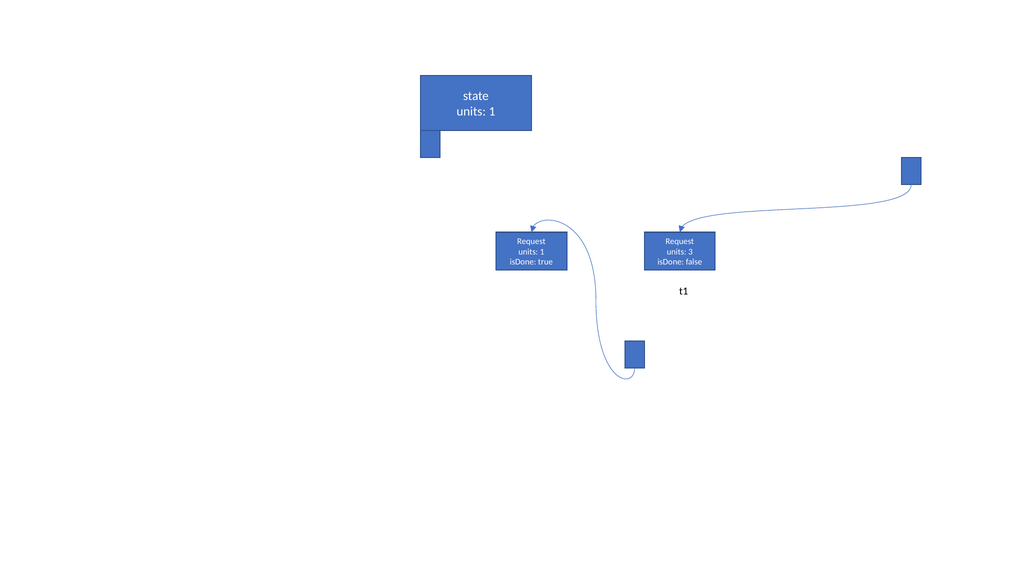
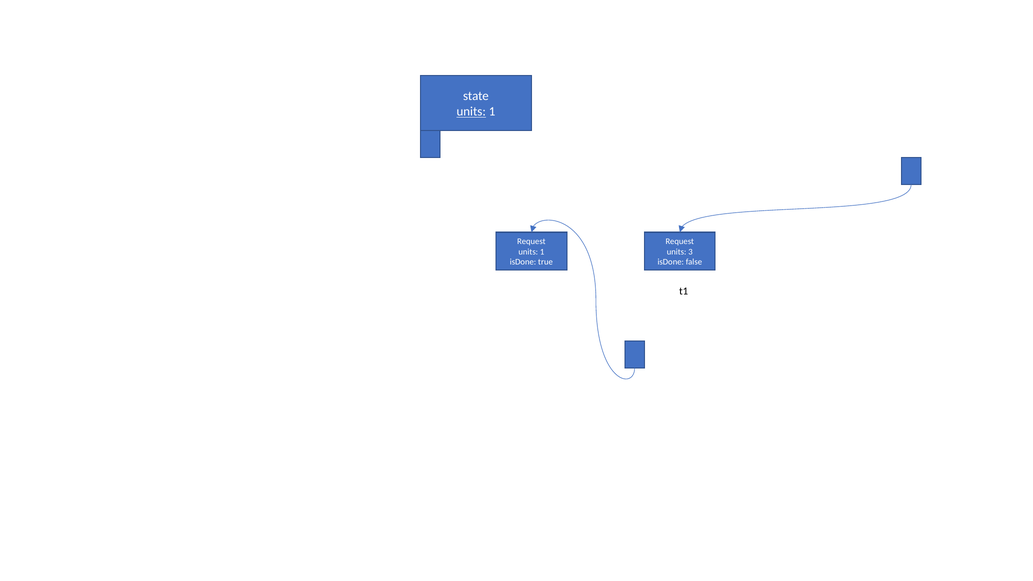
units underline: none -> present (471, 112)
